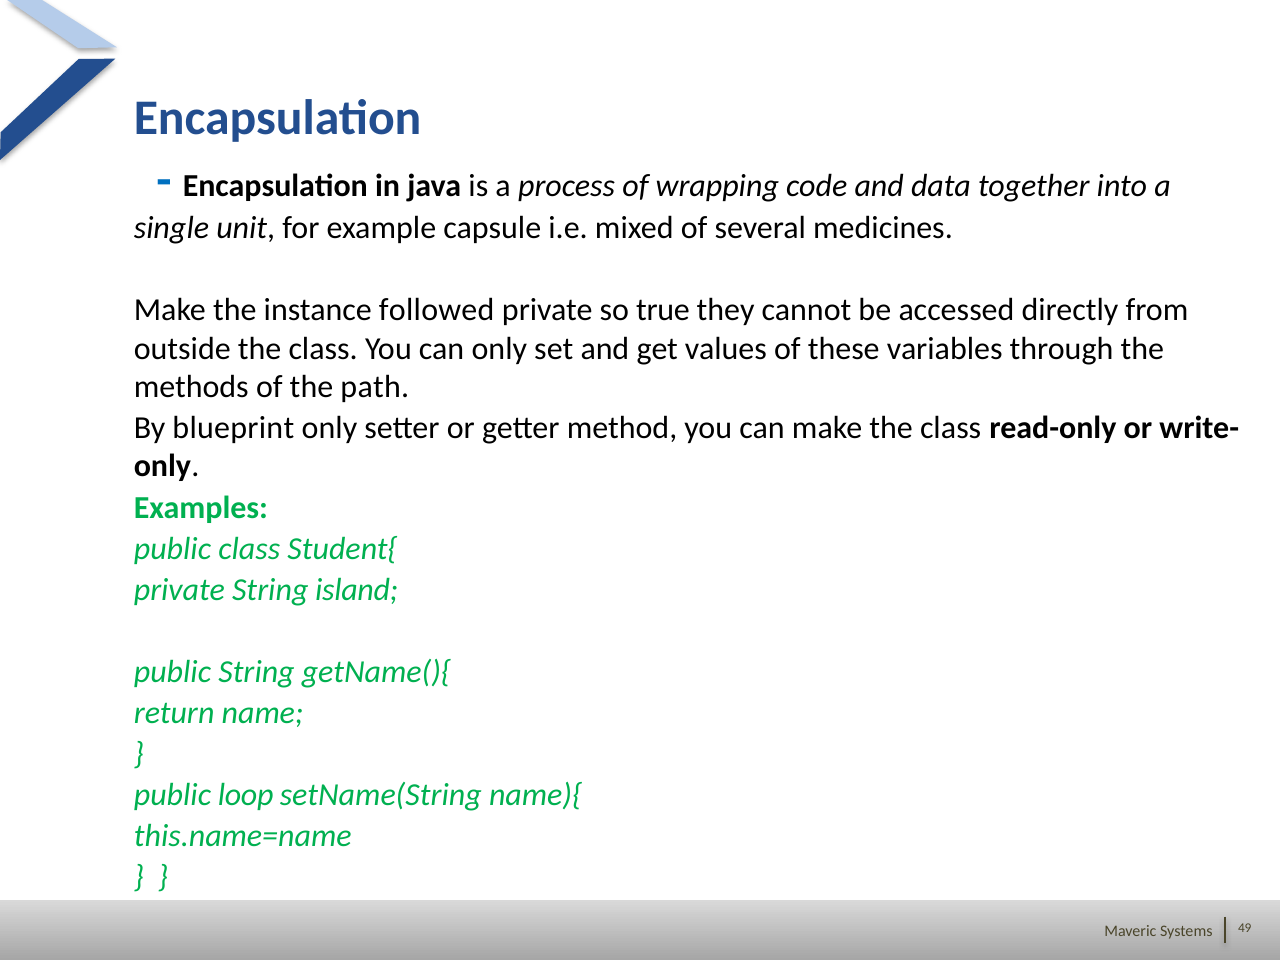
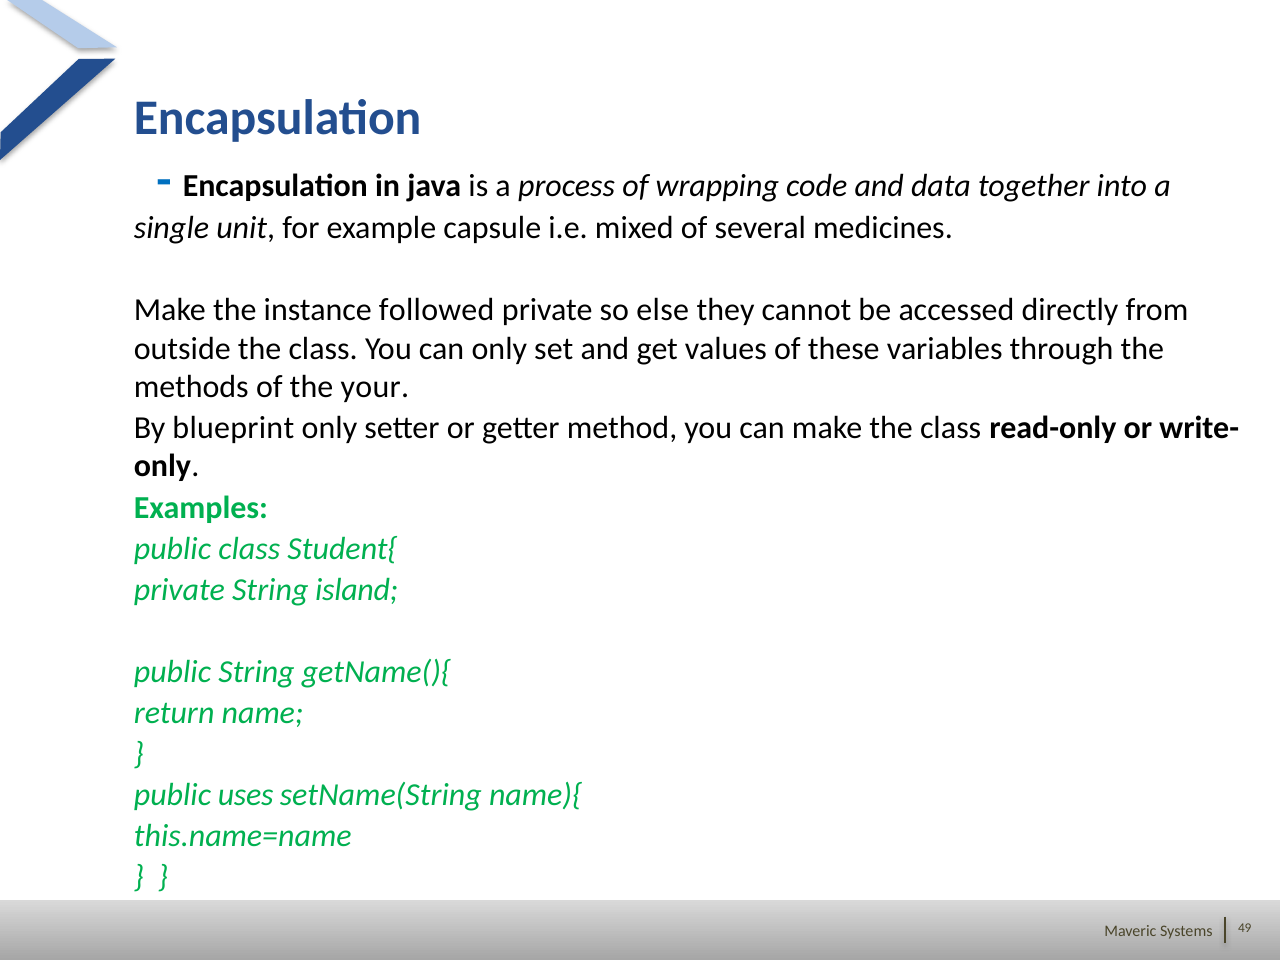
true: true -> else (663, 310)
path: path -> your (375, 387)
loop: loop -> uses (246, 795)
